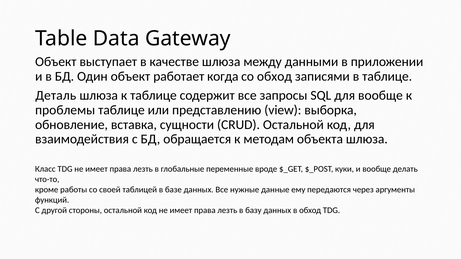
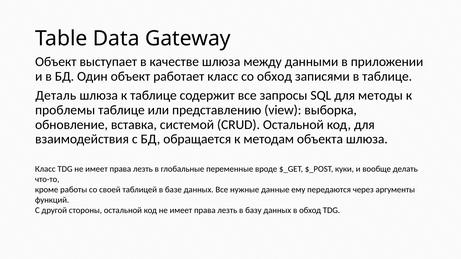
работает когда: когда -> класс (223, 76)
для вообще: вообще -> методы (380, 96)
сущности: сущности -> системой (187, 125)
